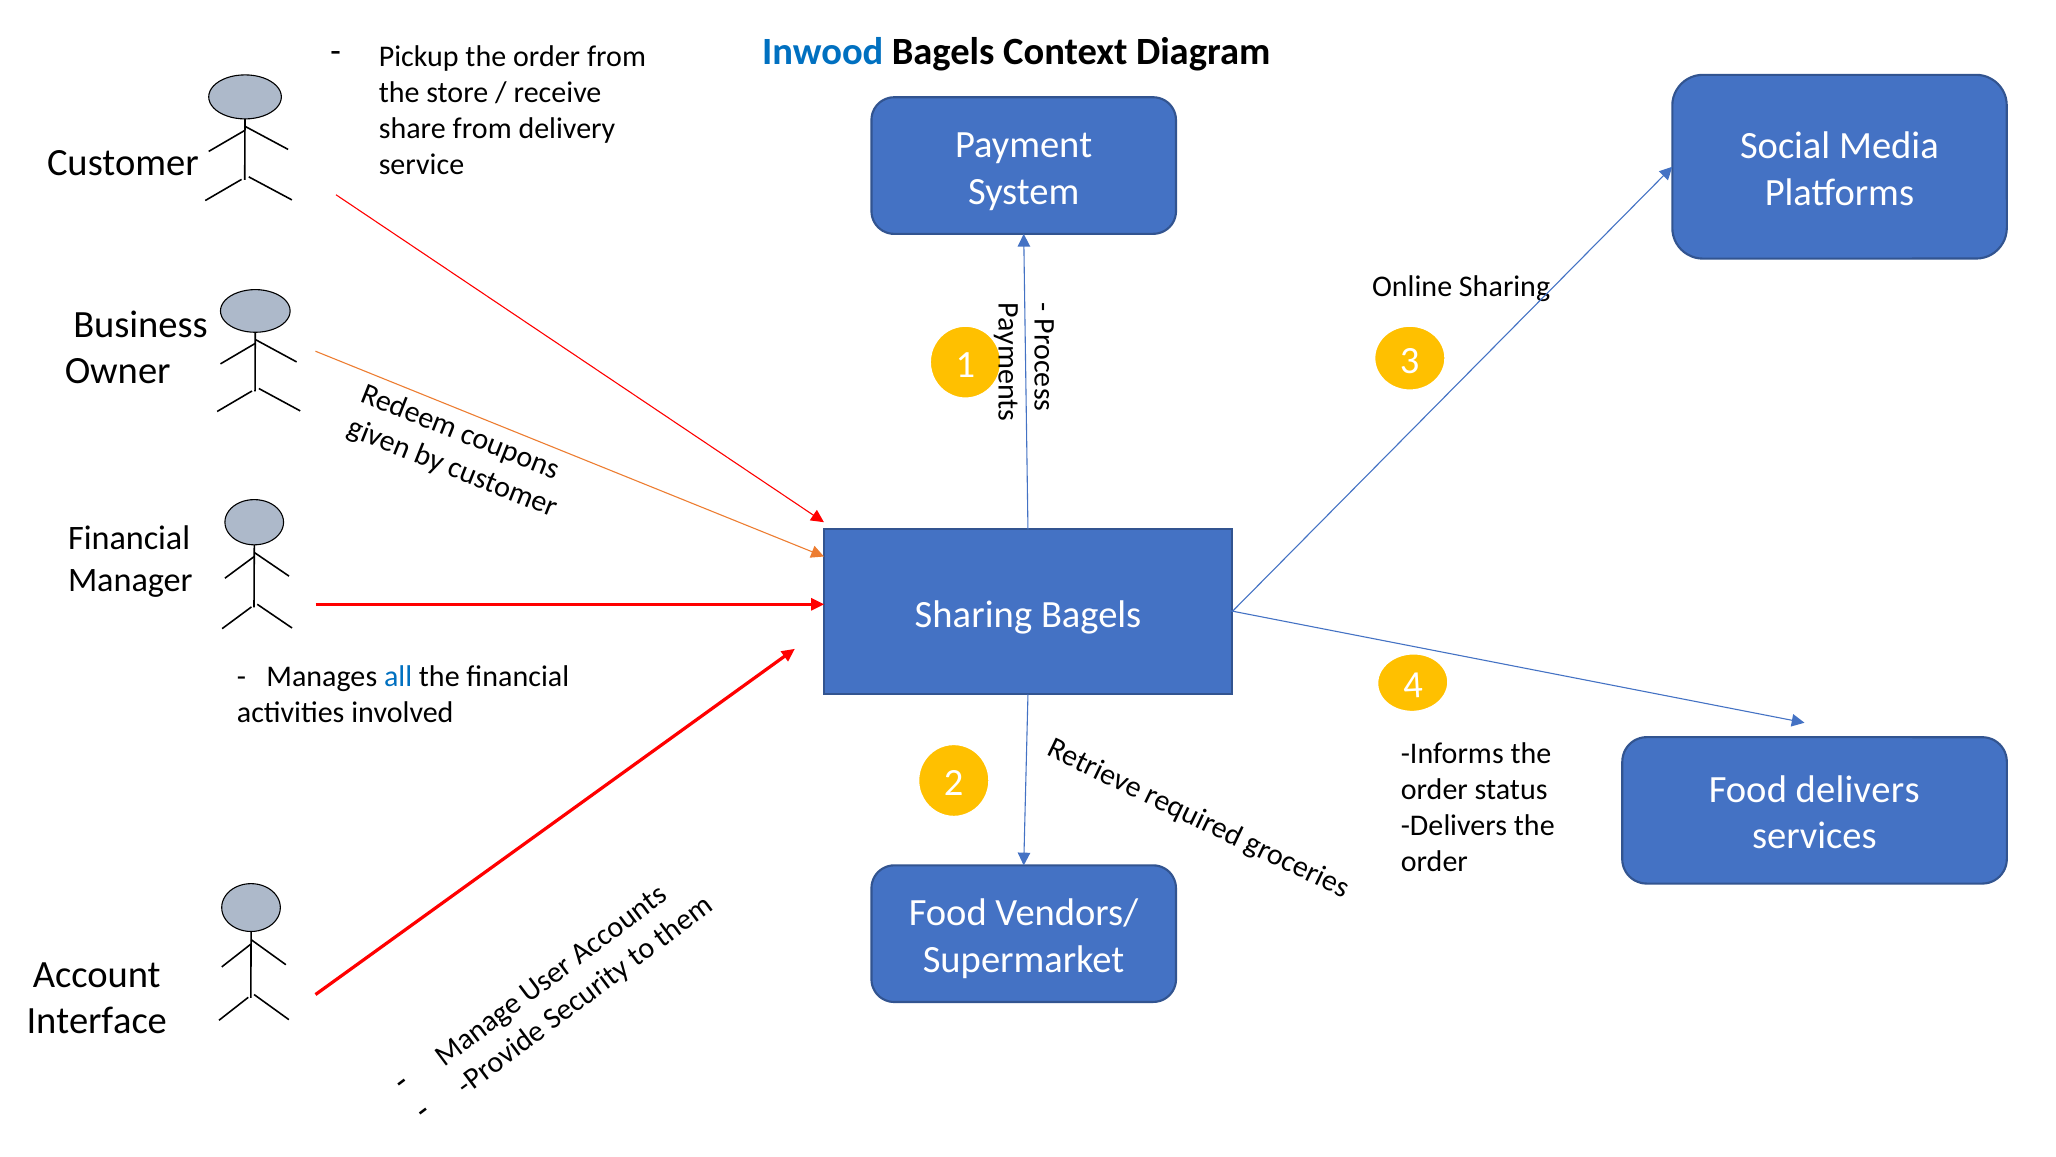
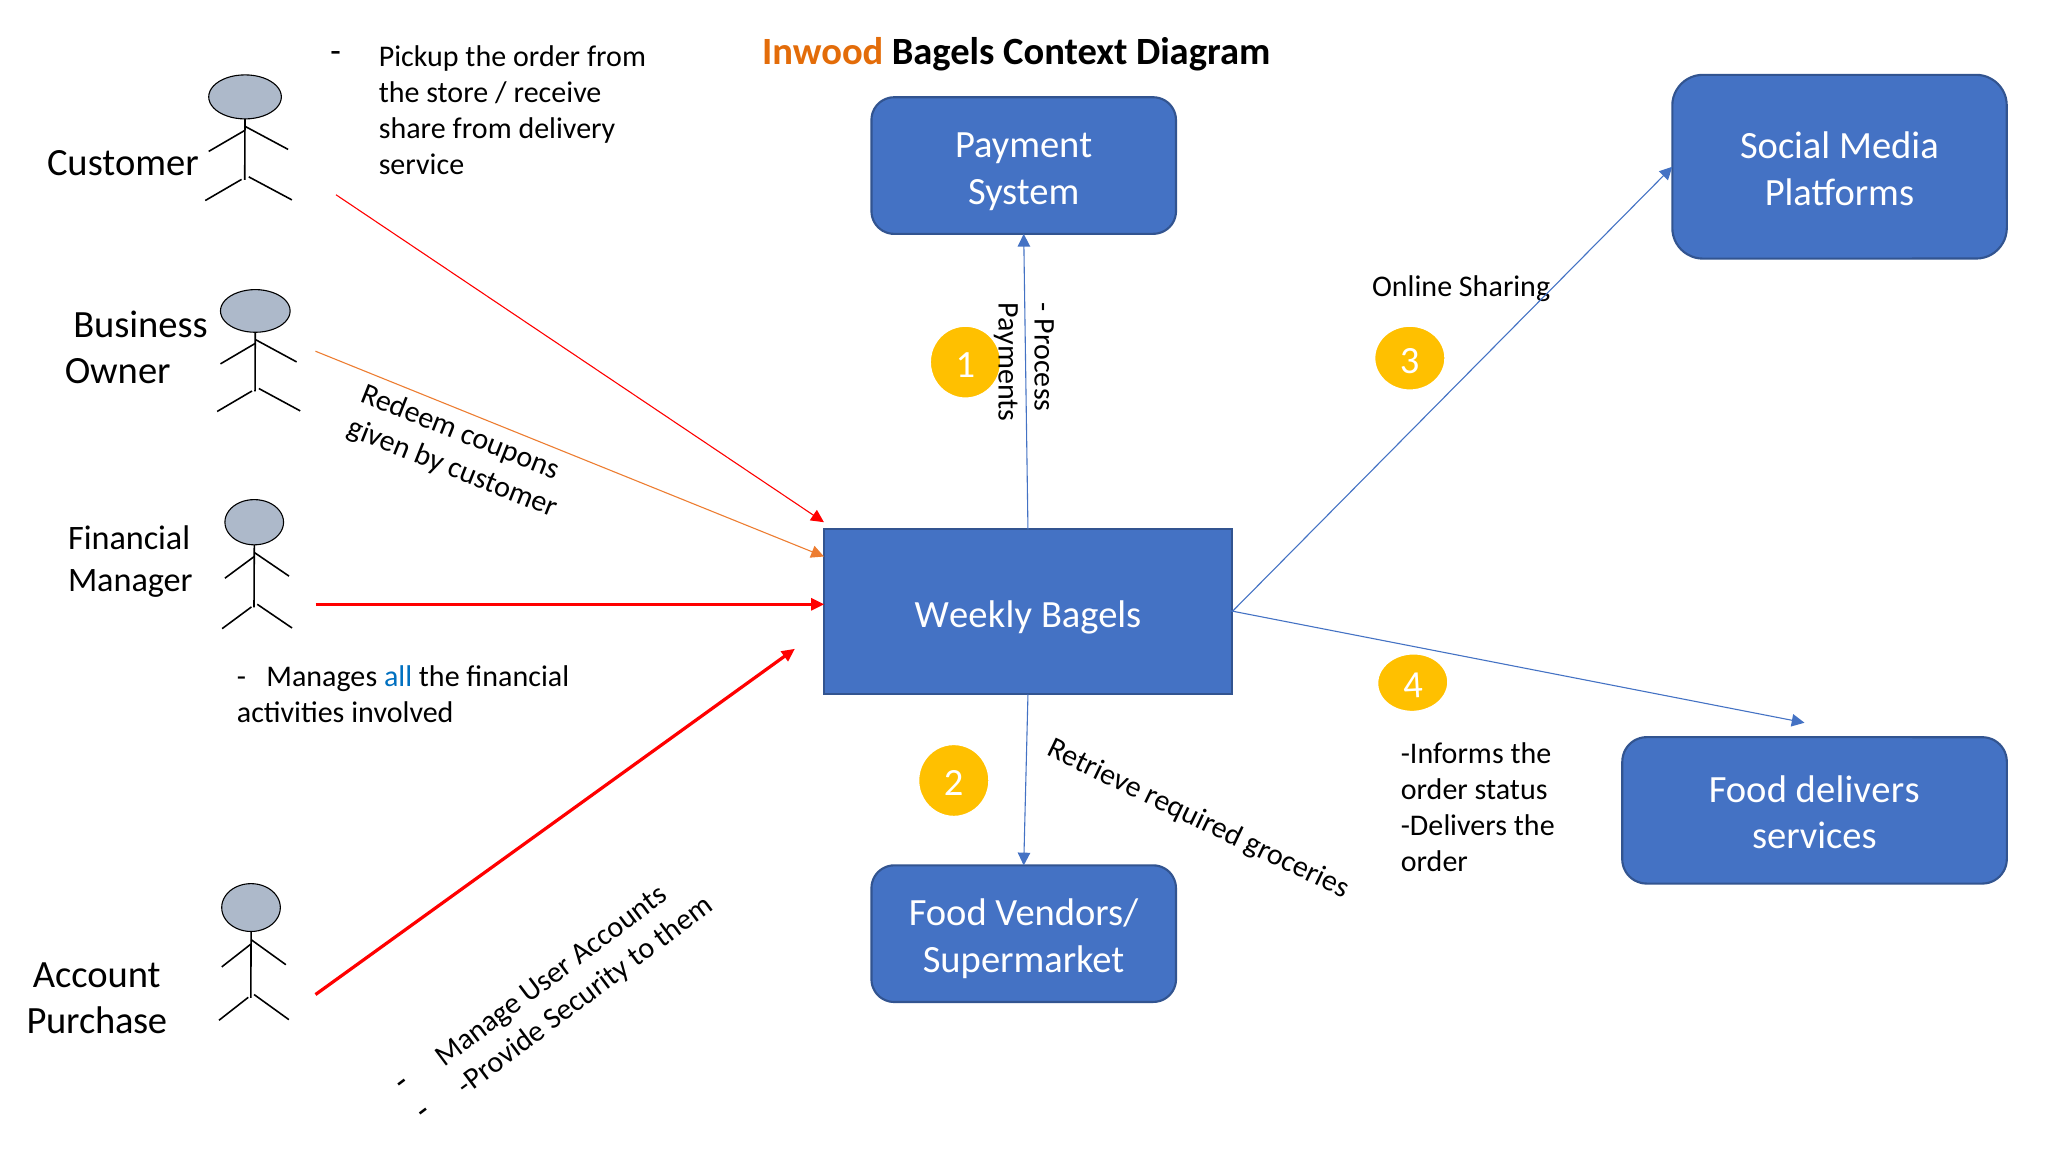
Inwood colour: blue -> orange (823, 52)
Sharing: Sharing -> Weekly (973, 614)
Interface: Interface -> Purchase (97, 1020)
